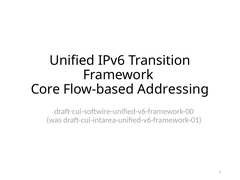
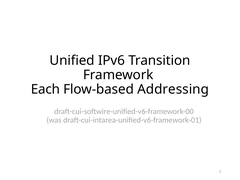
Core: Core -> Each (45, 89)
